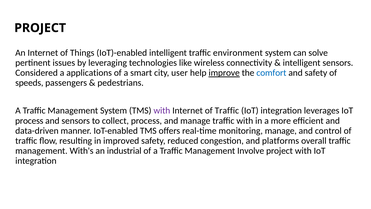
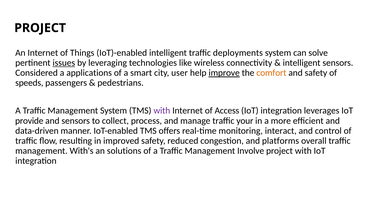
environment: environment -> deployments (238, 53)
issues underline: none -> present (64, 63)
comfort colour: blue -> orange (271, 73)
Internet of Traffic: Traffic -> Access (227, 111)
process: process -> provide (29, 121)
traffic with: with -> your (245, 121)
monitoring manage: manage -> interact (281, 131)
industrial: industrial -> solutions (124, 151)
